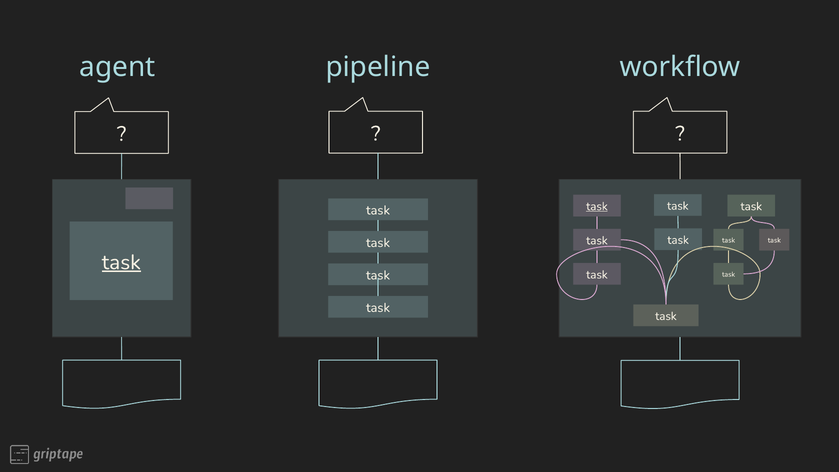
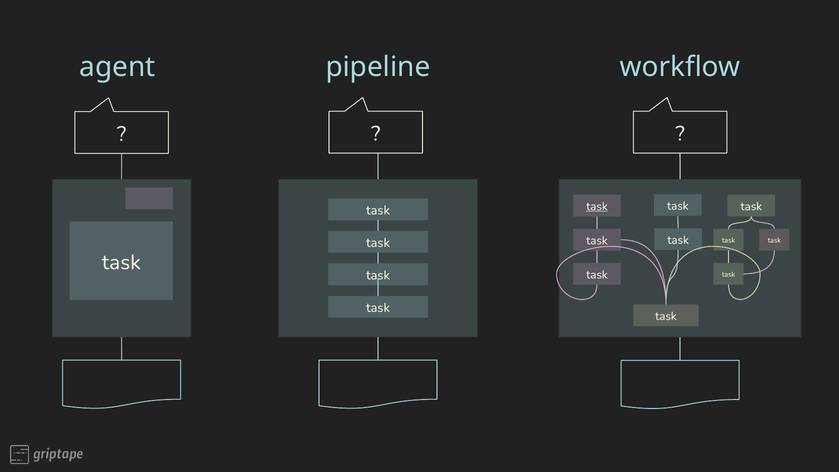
task underline: present -> none (121, 262)
